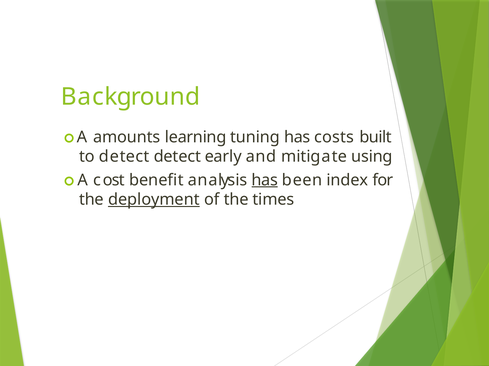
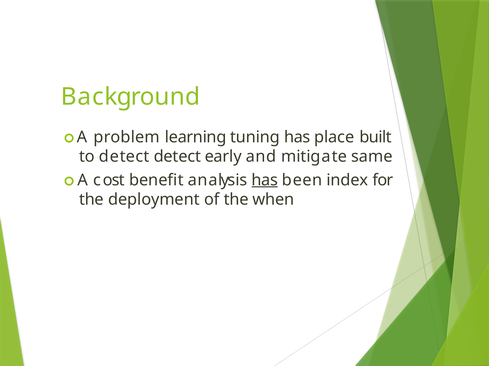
amounts: amounts -> problem (127, 137)
costs: costs -> place (334, 137)
using: using -> same (372, 157)
deployment underline: present -> none (154, 200)
times: times -> when (273, 200)
